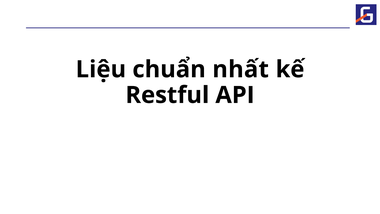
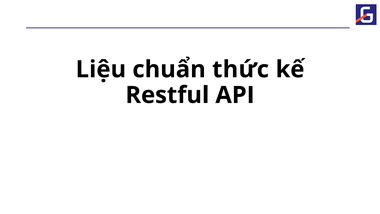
nhất: nhất -> thức (241, 69)
